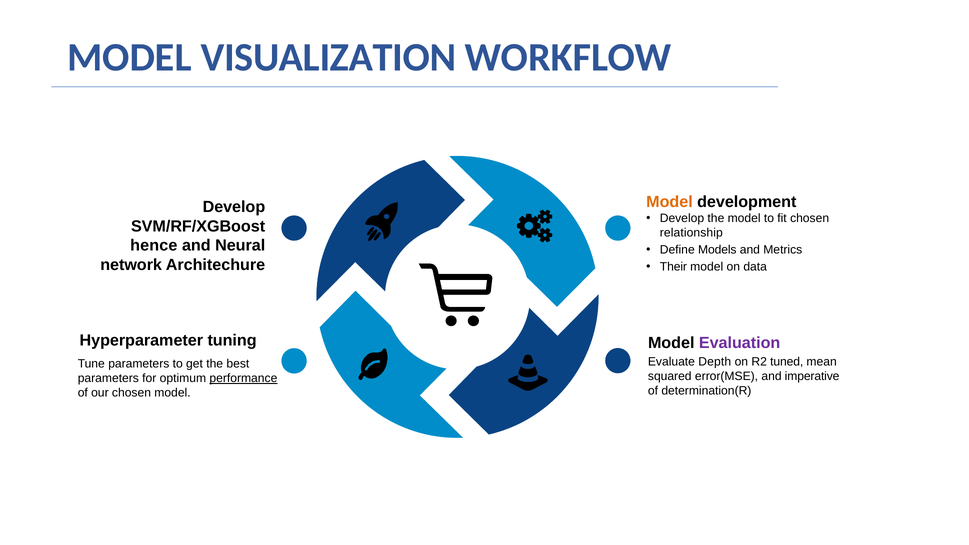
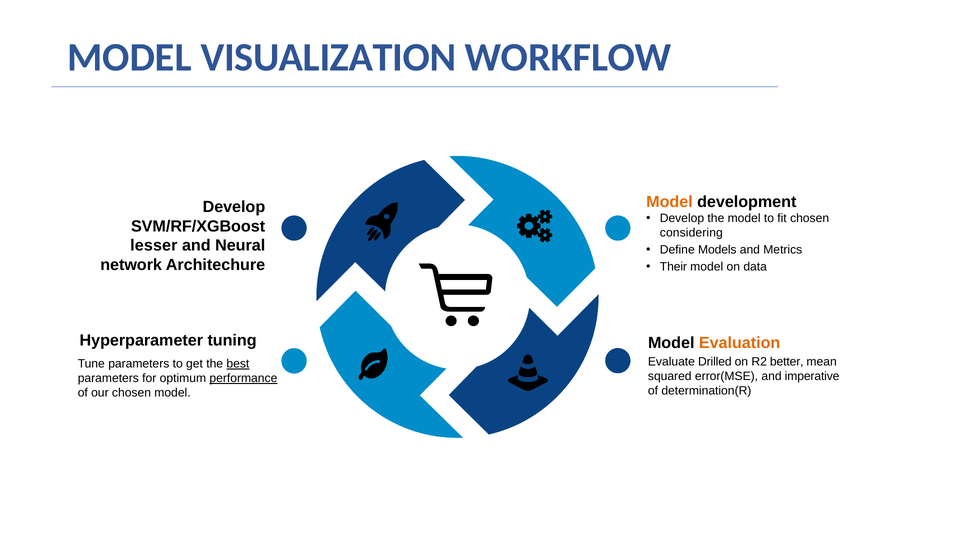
relationship: relationship -> considering (691, 233)
hence: hence -> lesser (154, 246)
Evaluation colour: purple -> orange (740, 343)
Depth: Depth -> Drilled (715, 362)
tuned: tuned -> better (787, 362)
best underline: none -> present (238, 364)
